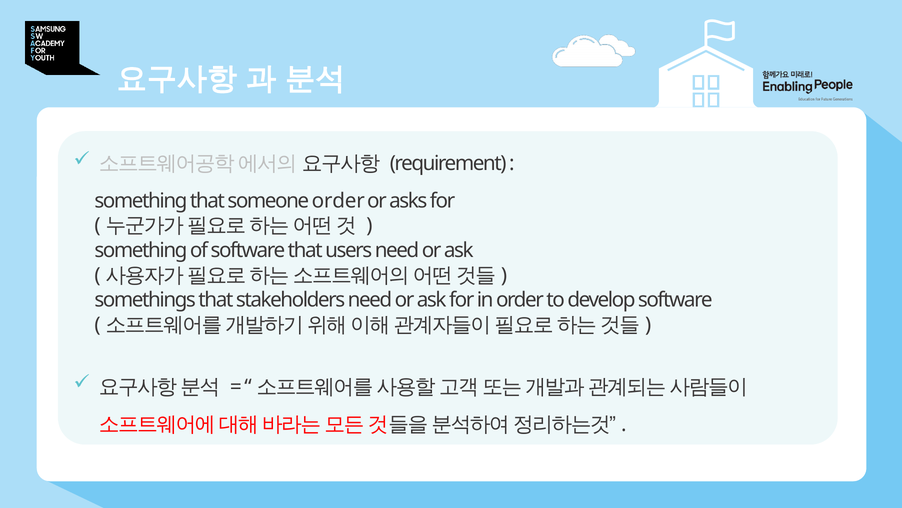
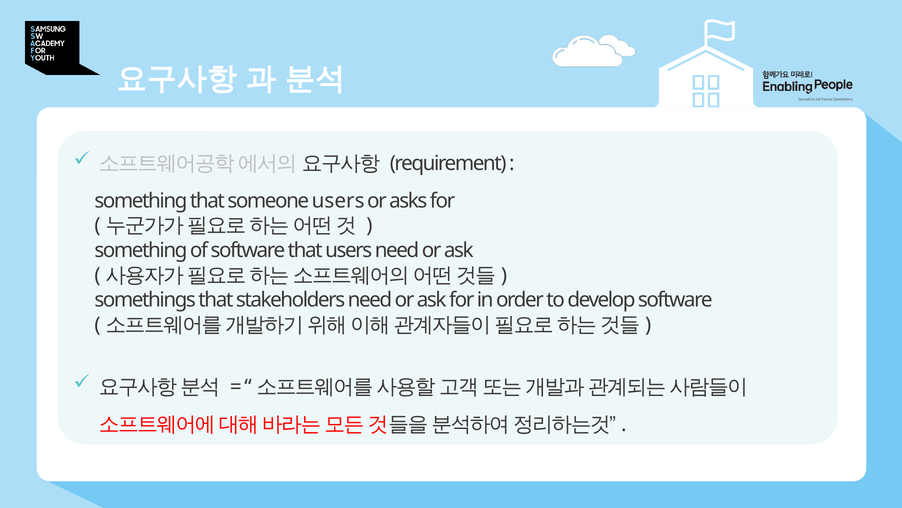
someone order: order -> users (338, 201)
